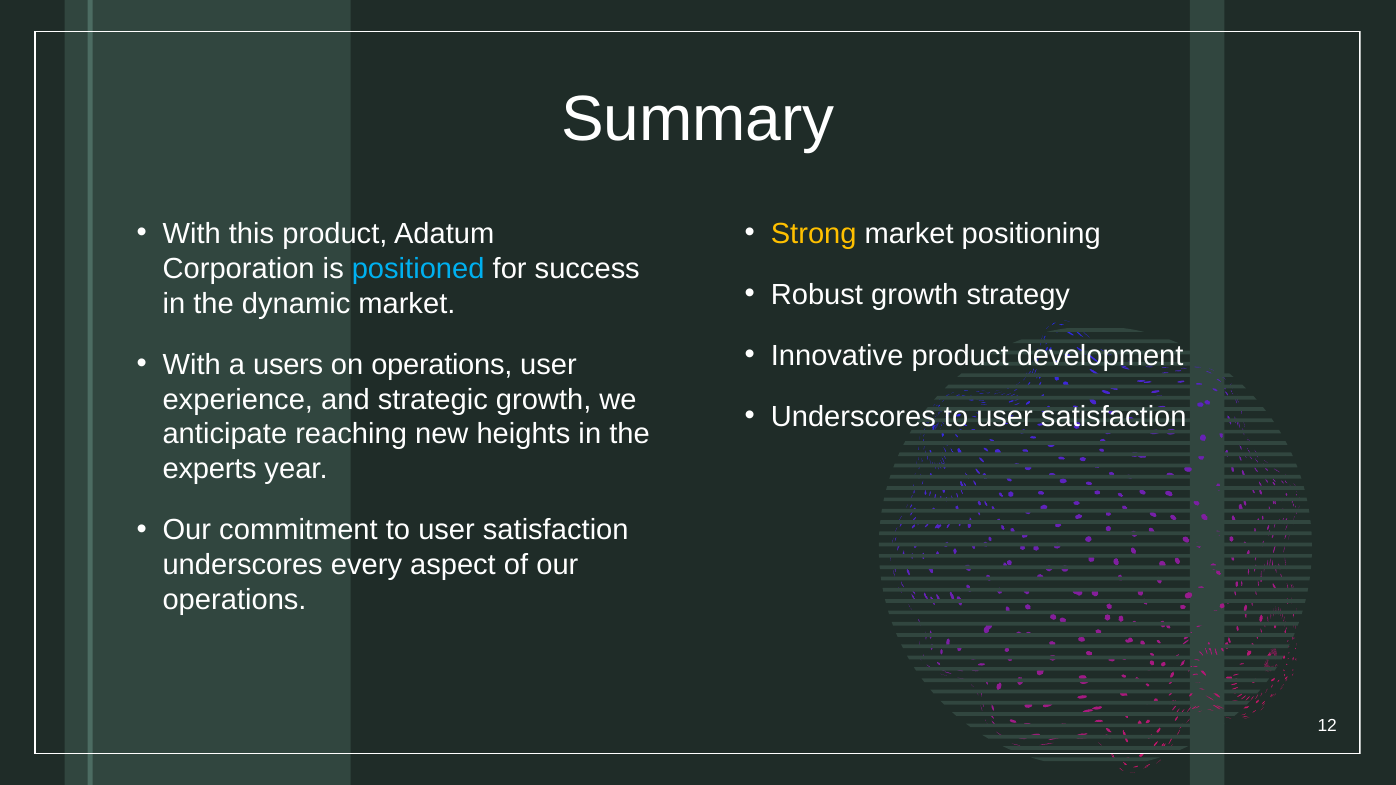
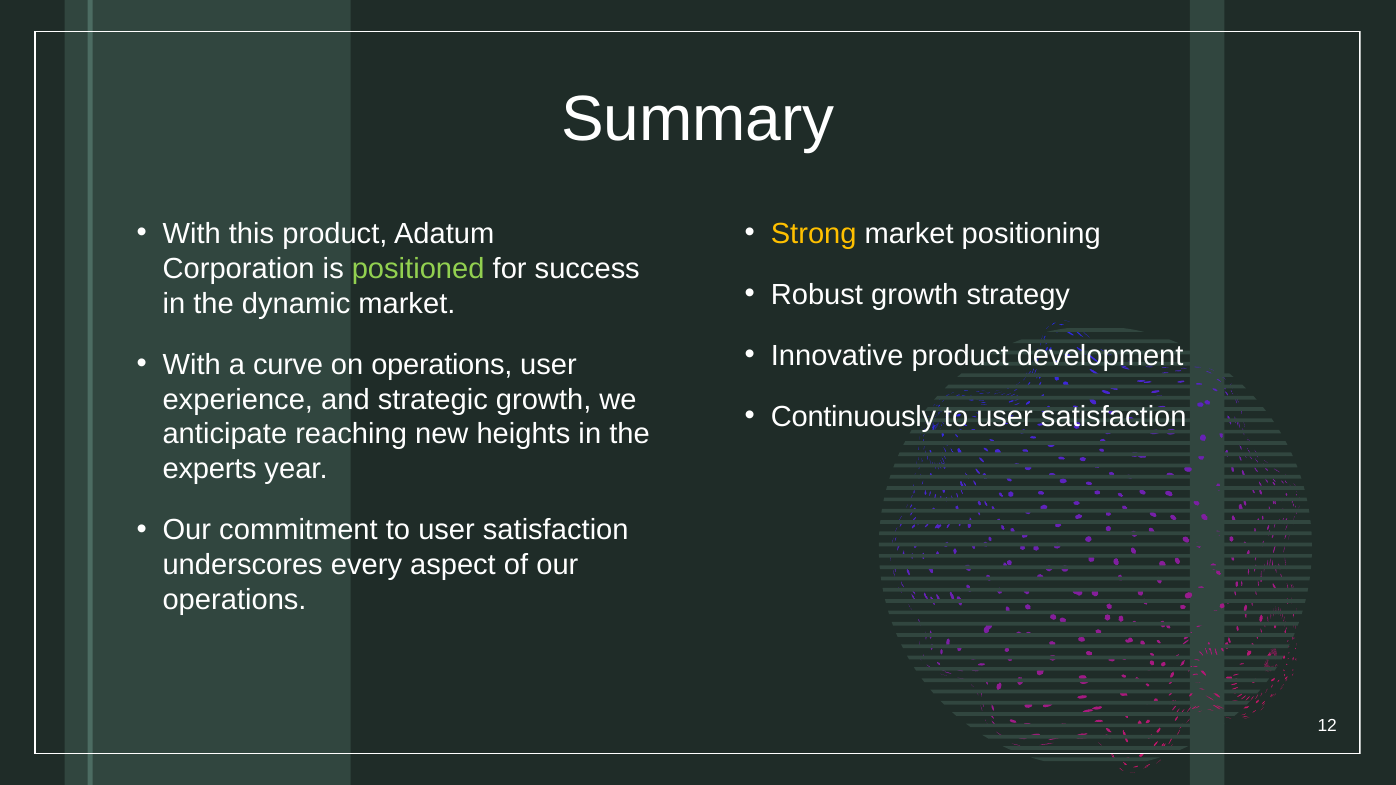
positioned colour: light blue -> light green (418, 269)
users: users -> curve (288, 365)
Underscores: Underscores -> Continuously (853, 417)
